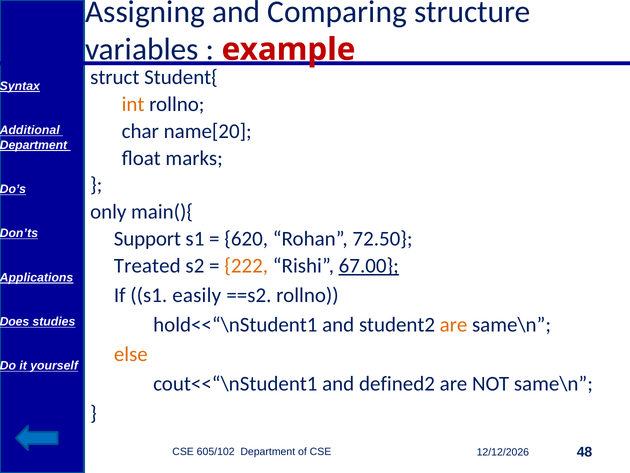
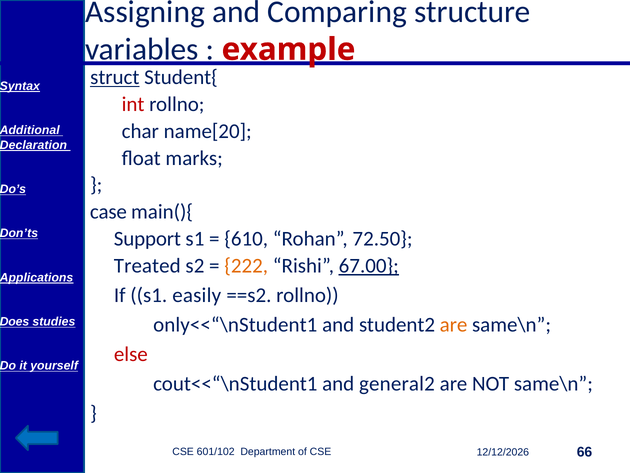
struct underline: none -> present (115, 77)
int colour: orange -> red (133, 104)
Department: Department -> Declaration (33, 145)
only: only -> case (108, 212)
620: 620 -> 610 (246, 238)
hold<<“\nStudent1: hold<<“\nStudent1 -> only<<“\nStudent1 (235, 324)
else colour: orange -> red (131, 354)
defined2: defined2 -> general2 (397, 383)
605/102: 605/102 -> 601/102 (216, 451)
48: 48 -> 66 (585, 451)
